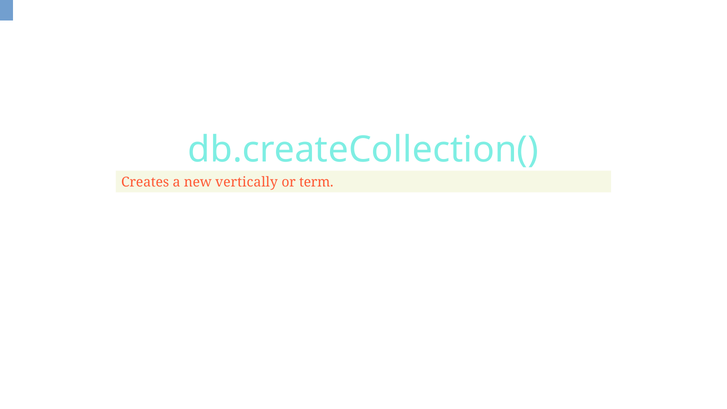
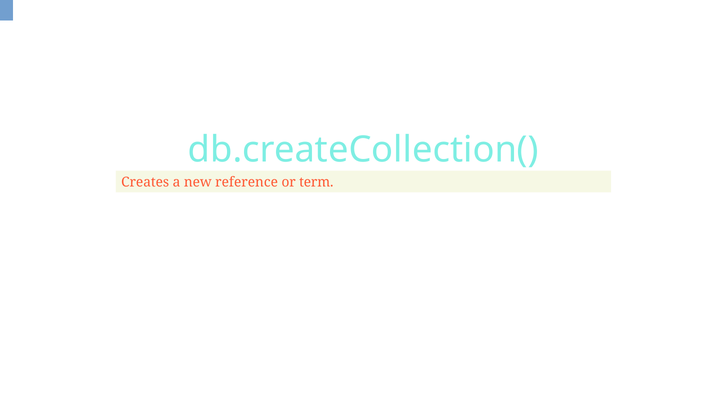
vertically: vertically -> reference (247, 182)
